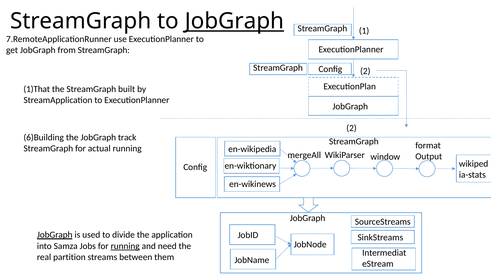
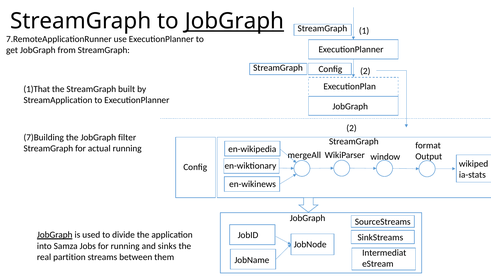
6)Building: 6)Building -> 7)Building (44, 138)
track: track -> filter (127, 138)
running underline: present -> none (125, 246)
need: need -> sinks (167, 246)
